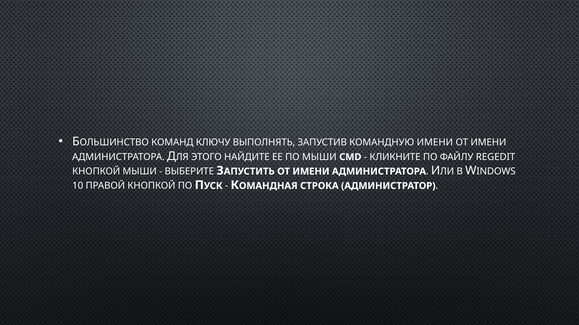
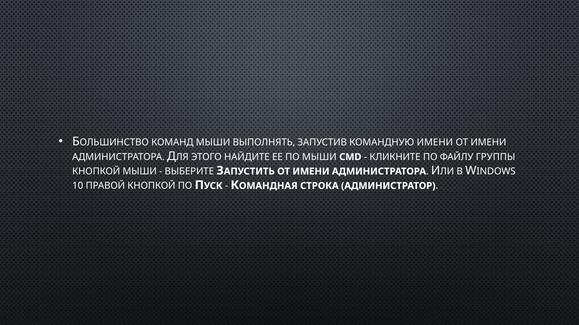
КОМАНД КЛЮЧУ: КЛЮЧУ -> МЫШИ (213, 143)
REGEDIT: REGEDIT -> ГРУППЫ (496, 157)
